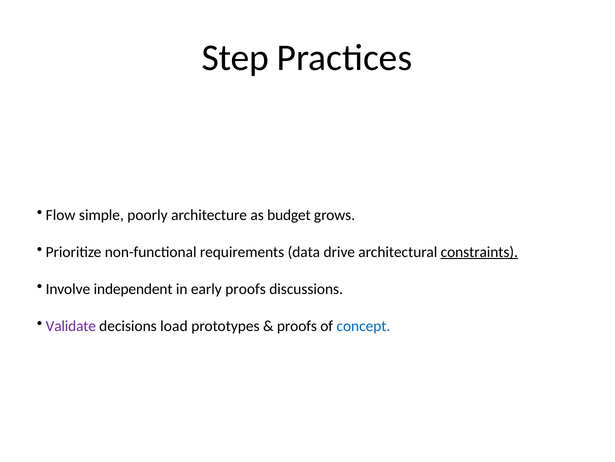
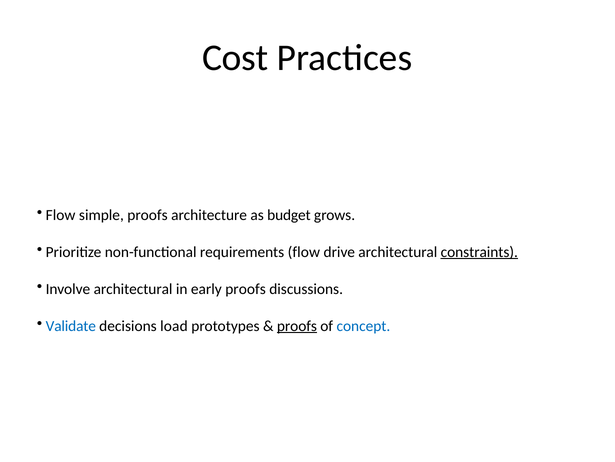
Step: Step -> Cost (235, 58)
simple poorly: poorly -> proofs (148, 215)
requirements data: data -> flow (304, 252)
Involve independent: independent -> architectural (133, 289)
Validate colour: purple -> blue (71, 325)
proofs underline: none -> present (297, 325)
